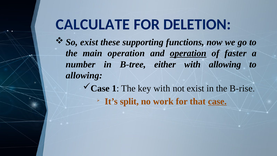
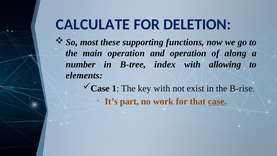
exist: exist -> most (89, 42)
operation underline: present -> none (188, 53)
faster: faster -> along (236, 53)
either: either -> index (165, 64)
allowing: allowing -> elements (84, 75)
split: split -> part (129, 101)
